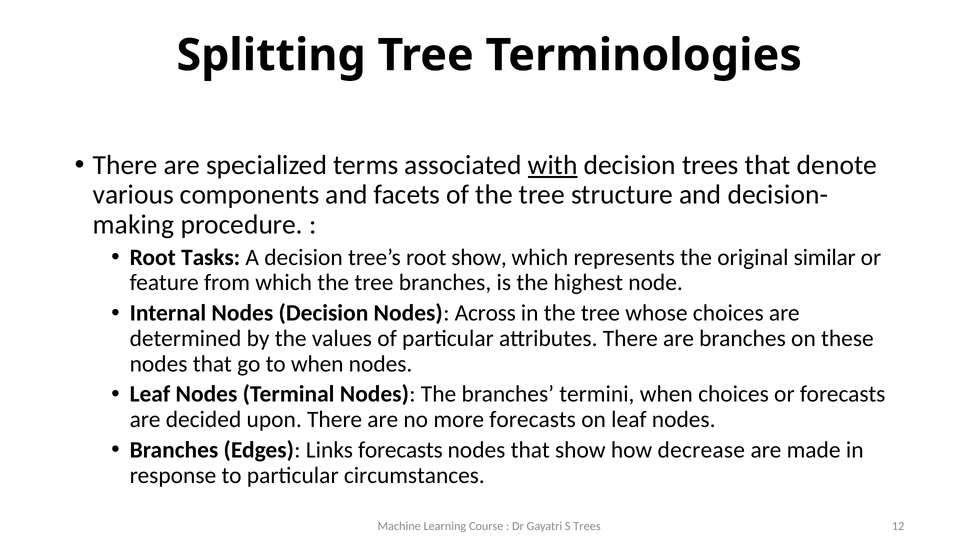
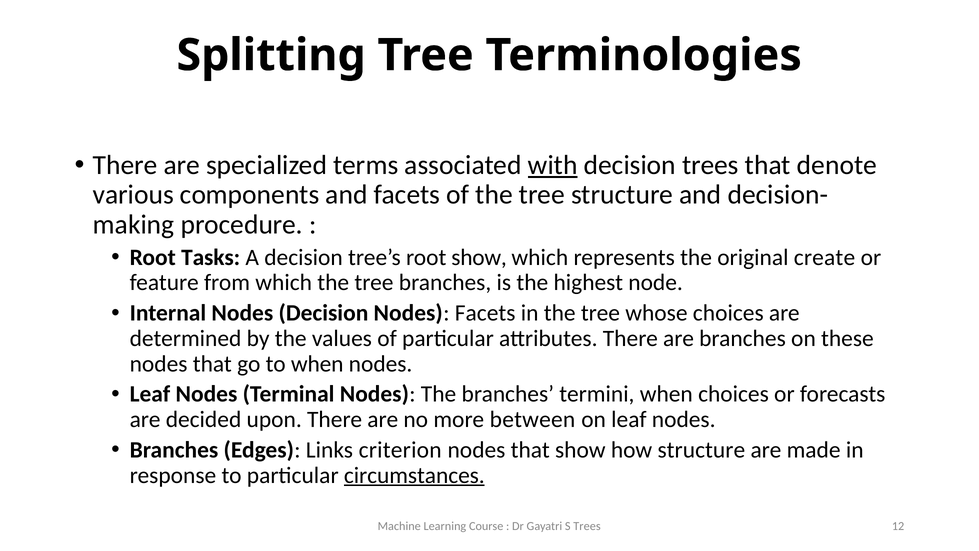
similar: similar -> create (824, 257)
Nodes Across: Across -> Facets (485, 313)
more forecasts: forecasts -> between (533, 419)
Links forecasts: forecasts -> criterion (400, 450)
how decrease: decrease -> structure (701, 450)
circumstances underline: none -> present (414, 475)
